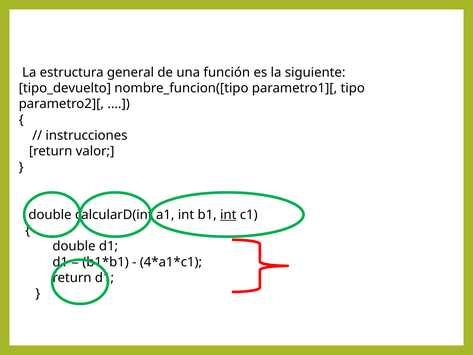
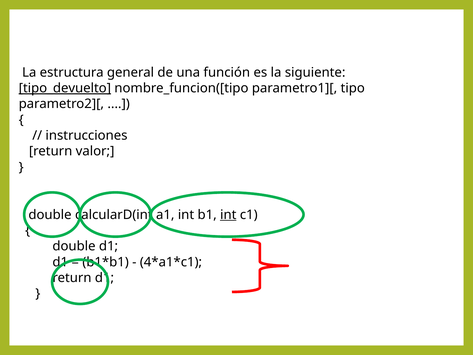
tipo_devuelto underline: none -> present (65, 88)
